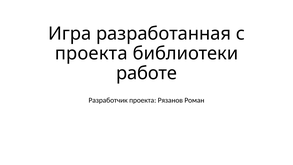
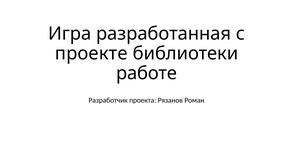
проекта: проекта -> проекте (91, 53)
